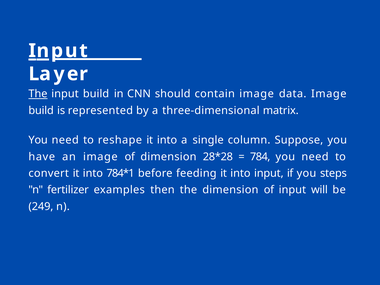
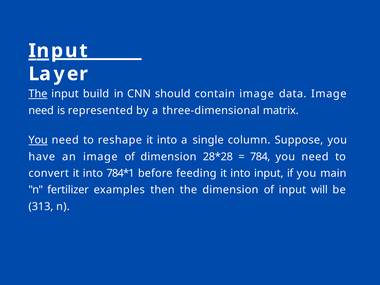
build: build -> need (41, 110)
You underline: none -> present (38, 140)
steps: steps -> main (333, 173)
249: 249 -> 313 (41, 206)
